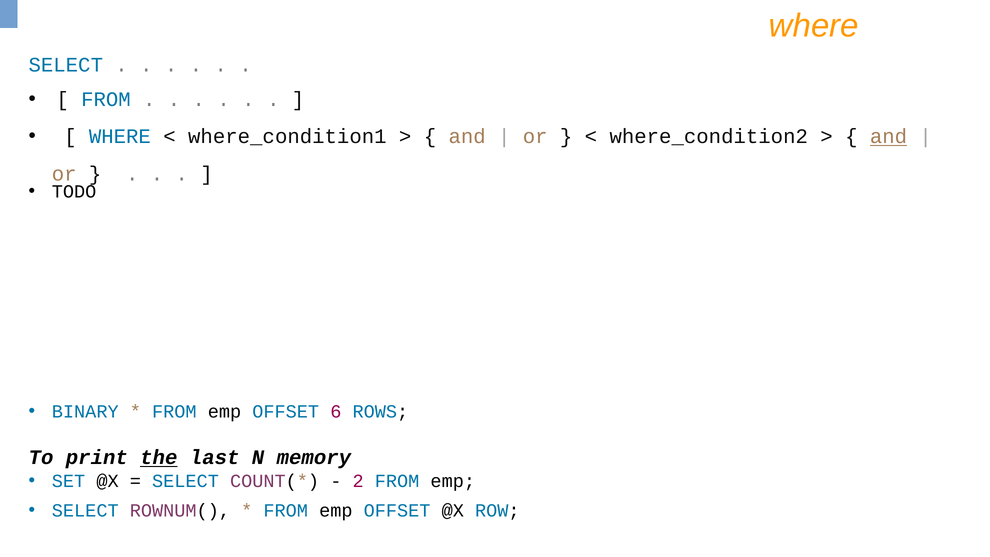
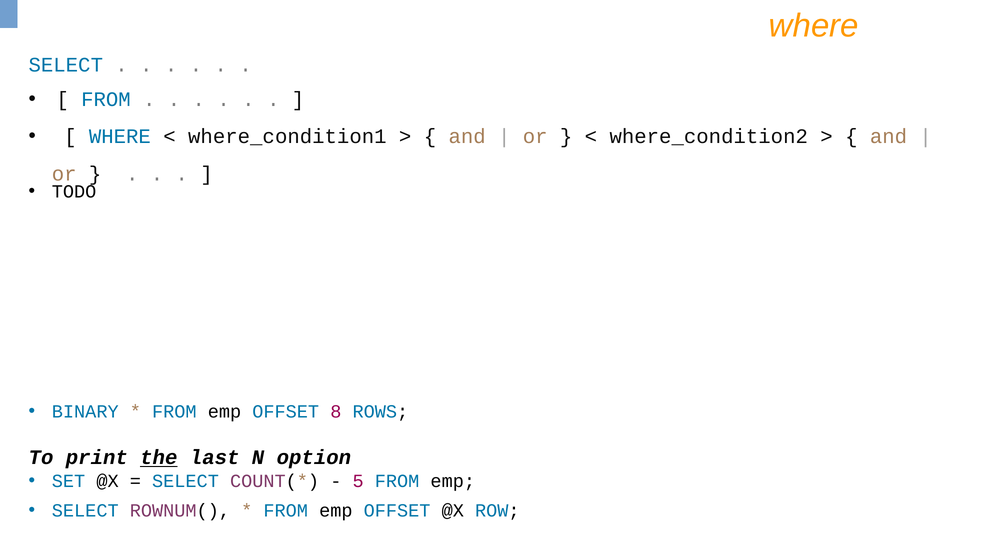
and underline: present -> none (888, 137)
6: 6 -> 8 (336, 411)
memory: memory -> option (314, 457)
2: 2 -> 5 (358, 481)
